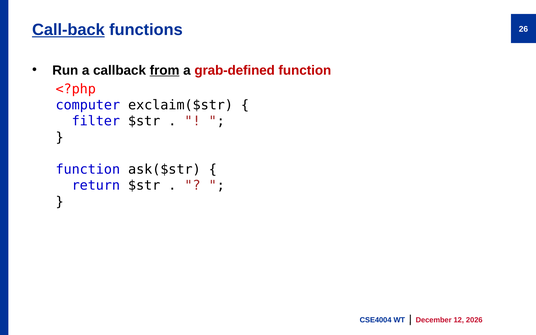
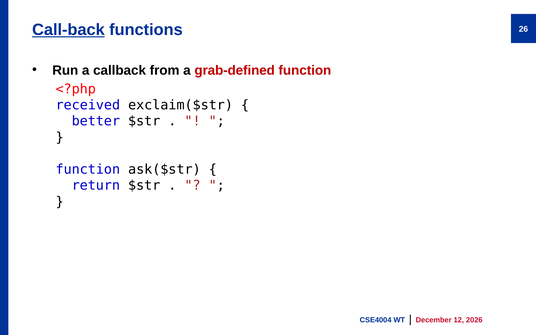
from underline: present -> none (165, 70)
computer: computer -> received (88, 105)
filter: filter -> better (96, 121)
